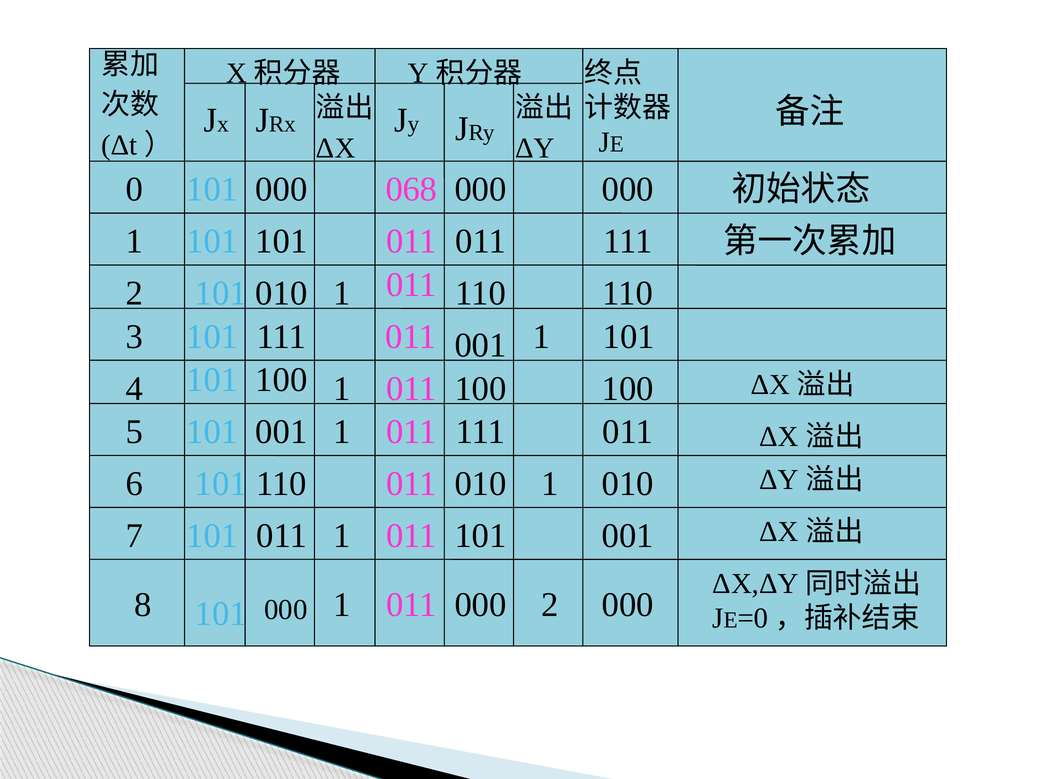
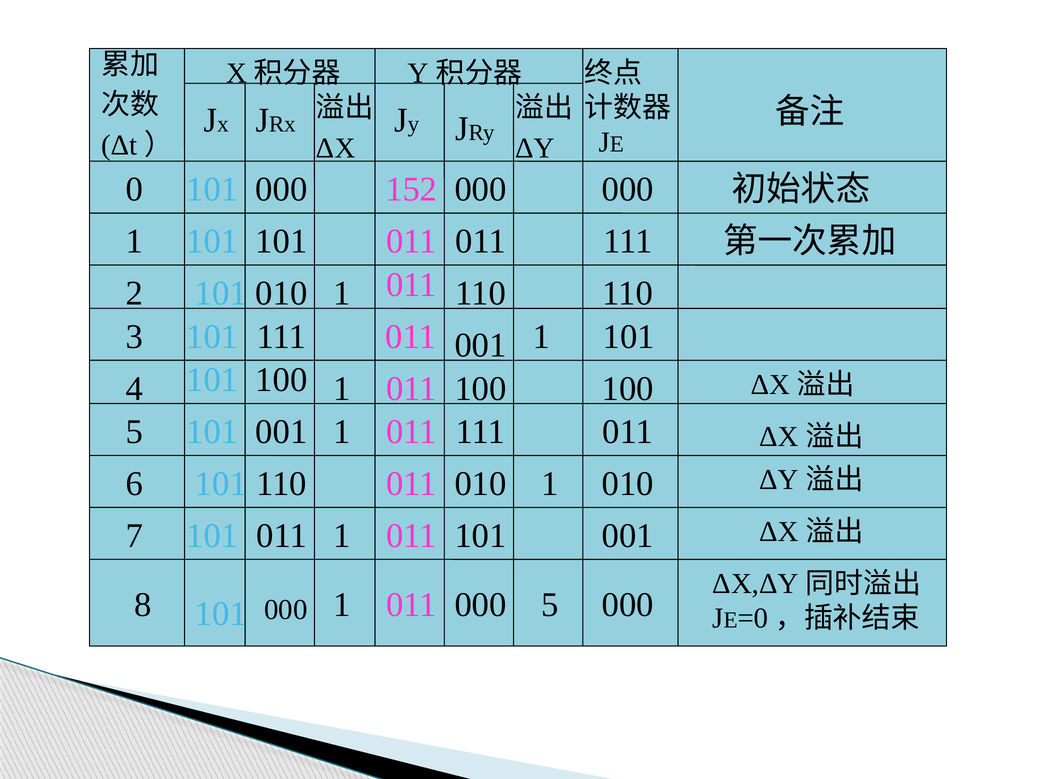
068: 068 -> 152 (412, 190)
000 2: 2 -> 5 (550, 605)
